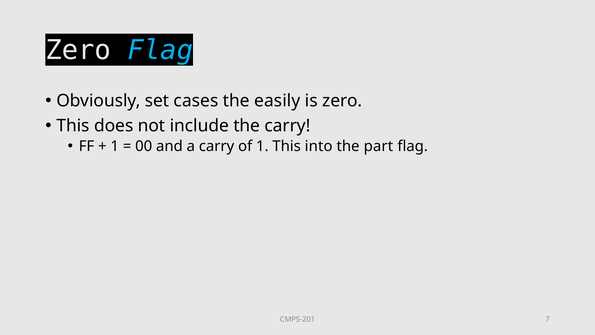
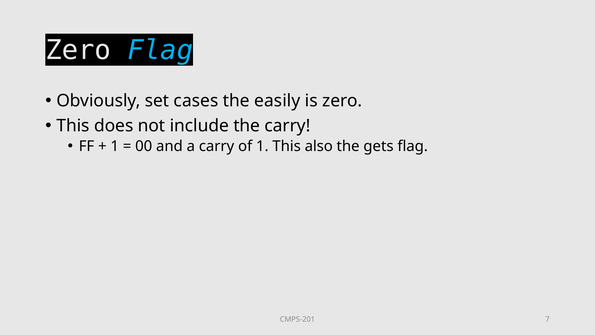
into: into -> also (319, 146)
part: part -> gets (378, 146)
